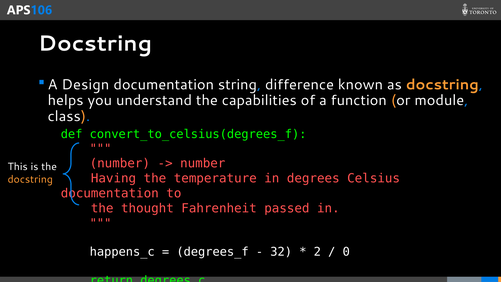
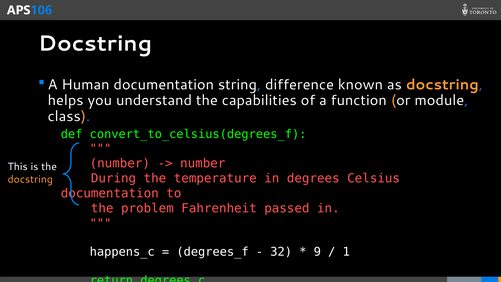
Design: Design -> Human (85, 85)
Having: Having -> During (114, 178)
thought: thought -> problem (147, 208)
2: 2 -> 9 (317, 252)
0: 0 -> 1 (346, 252)
